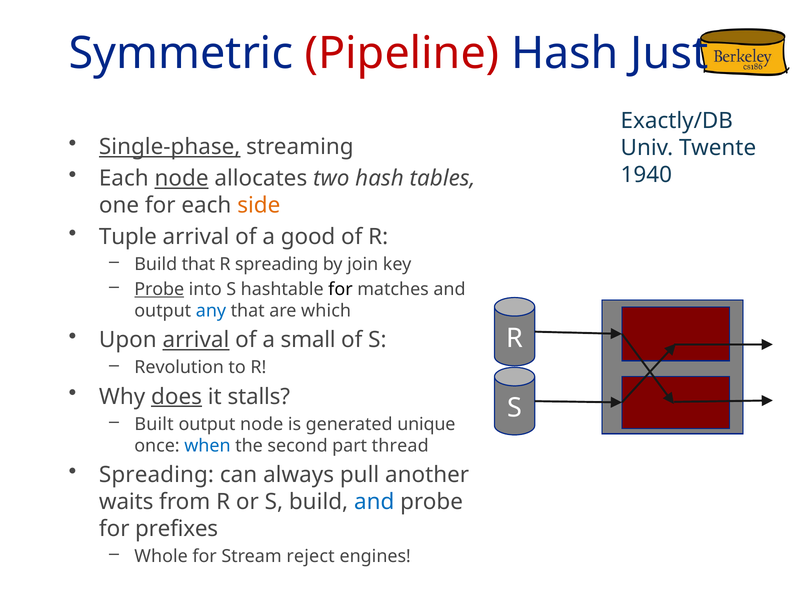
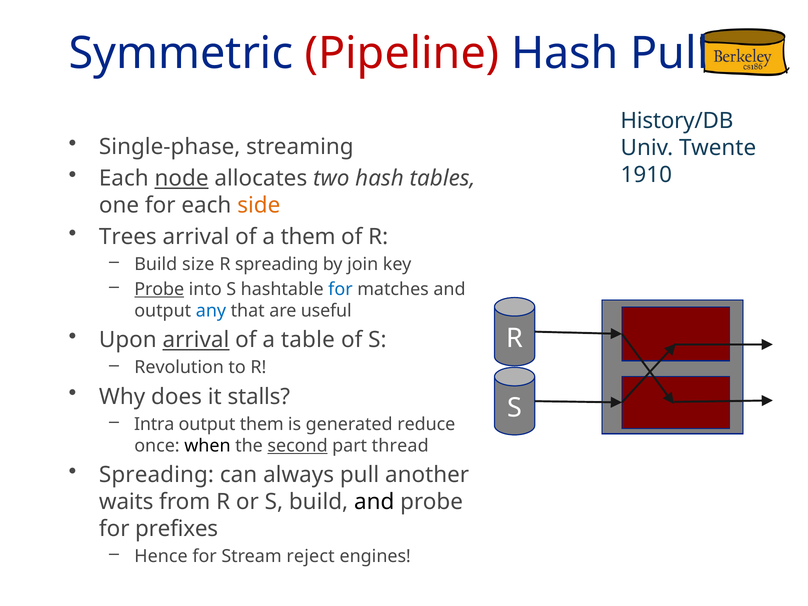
Hash Just: Just -> Pull (669, 54)
Exactly/DB: Exactly/DB -> History/DB (677, 121)
Single-phase underline: present -> none (170, 147)
1940: 1940 -> 1910 (646, 175)
Tuple: Tuple -> Trees (128, 237)
a good: good -> them (308, 237)
Build that: that -> size (198, 264)
for colour: black -> blue (340, 289)
which: which -> useful (326, 311)
small: small -> table (308, 340)
does underline: present -> none (177, 397)
Built: Built -> Intra (154, 424)
output node: node -> them (262, 424)
unique: unique -> reduce (426, 424)
when colour: blue -> black (207, 446)
second underline: none -> present (298, 446)
and colour: blue -> black (374, 502)
Whole: Whole -> Hence (161, 556)
